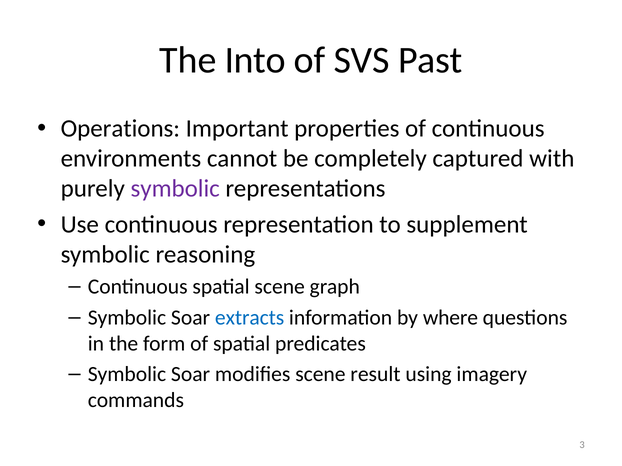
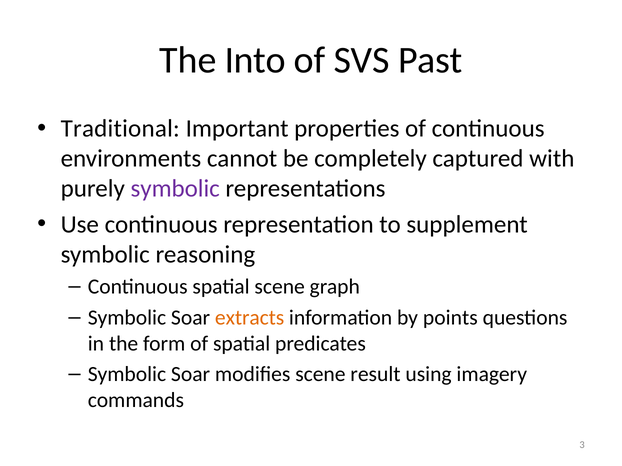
Operations: Operations -> Traditional (120, 129)
extracts colour: blue -> orange (250, 318)
where: where -> points (450, 318)
